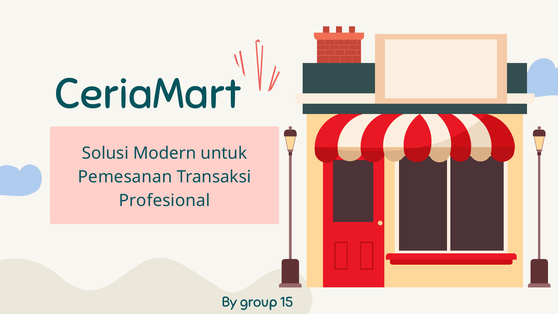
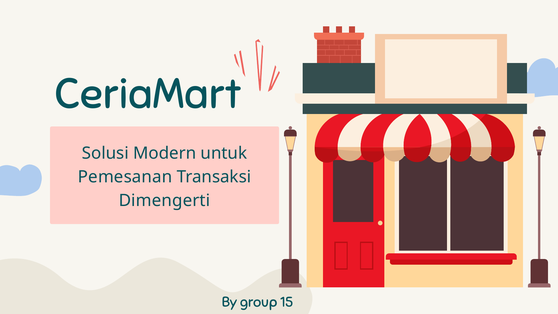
Profesional: Profesional -> Dimengerti (164, 201)
